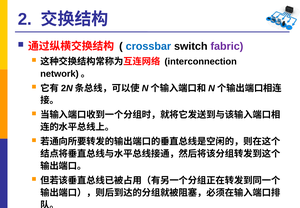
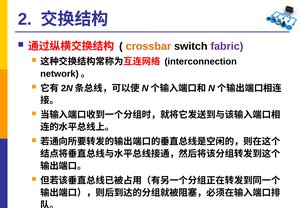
crossbar colour: blue -> orange (148, 46)
